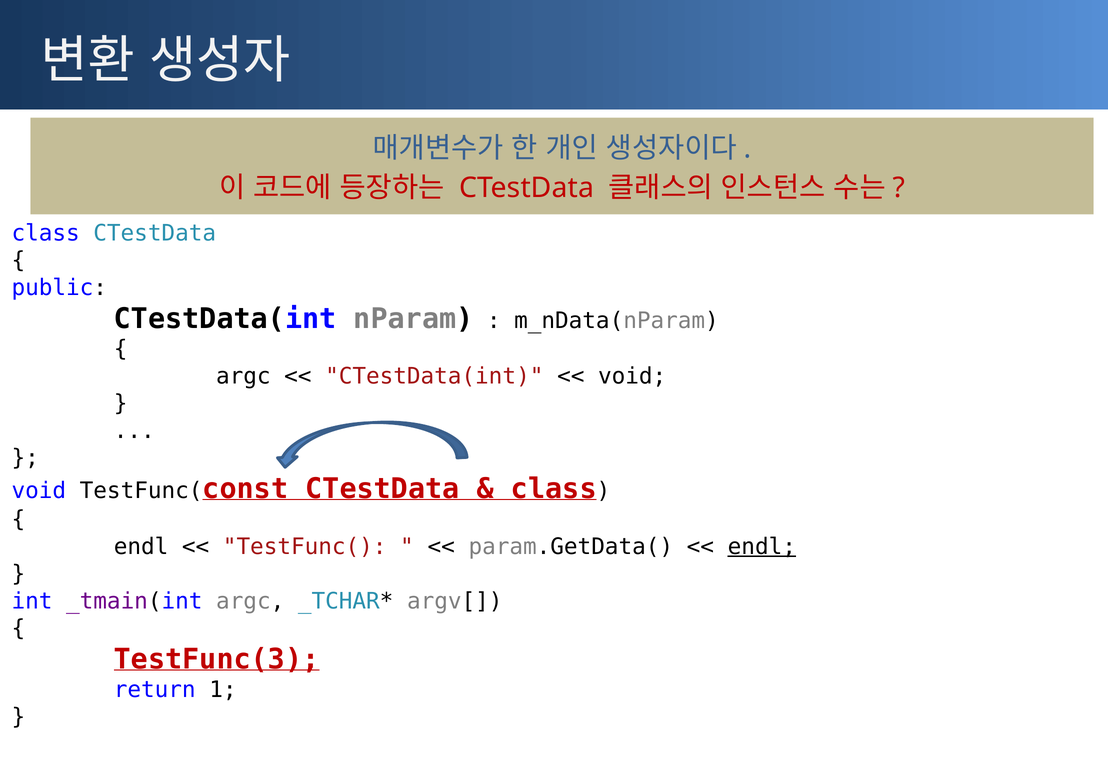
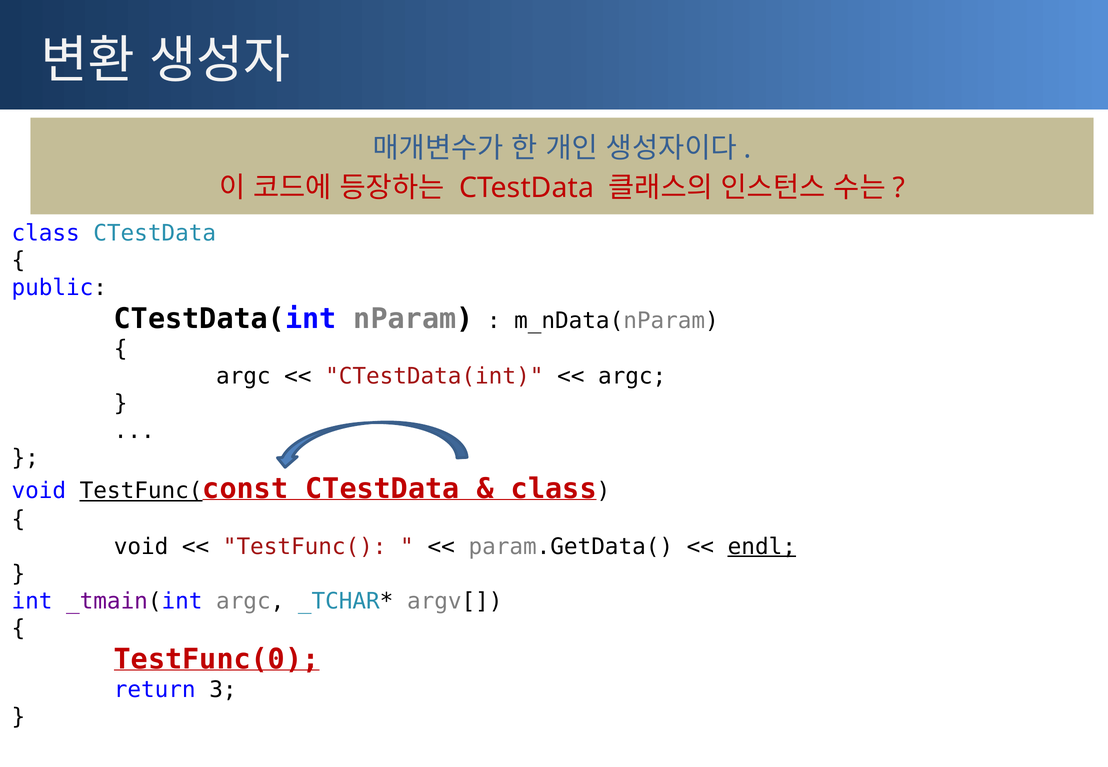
void: void -> argc (632, 376)
TestFunc( underline: none -> present (141, 491)
endl: endl -> void (141, 547)
TestFunc(3: TestFunc(3 -> TestFunc(0 (217, 660)
1: 1 -> 3 (223, 690)
